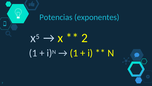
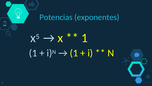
2: 2 -> 1 (85, 38)
